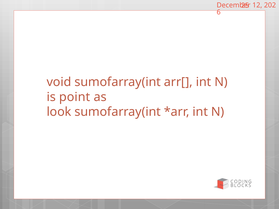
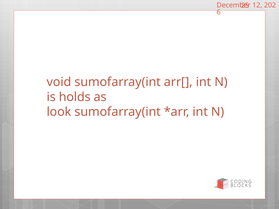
point: point -> holds (75, 97)
